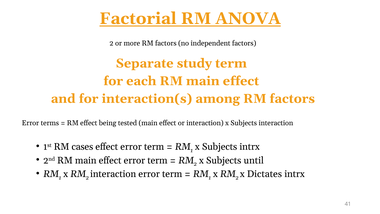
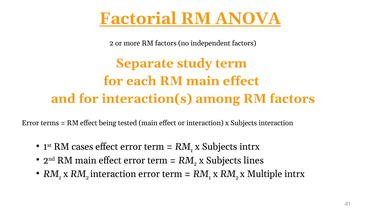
until: until -> lines (254, 160)
Dictates: Dictates -> Multiple (265, 174)
